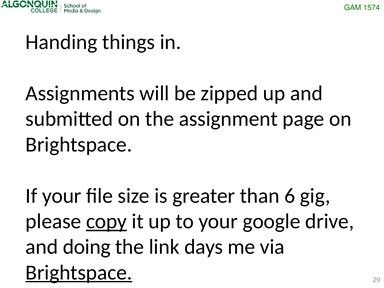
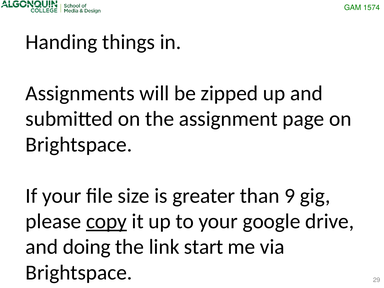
6: 6 -> 9 (290, 196)
days: days -> start (204, 247)
Brightspace underline: present -> none (79, 273)
